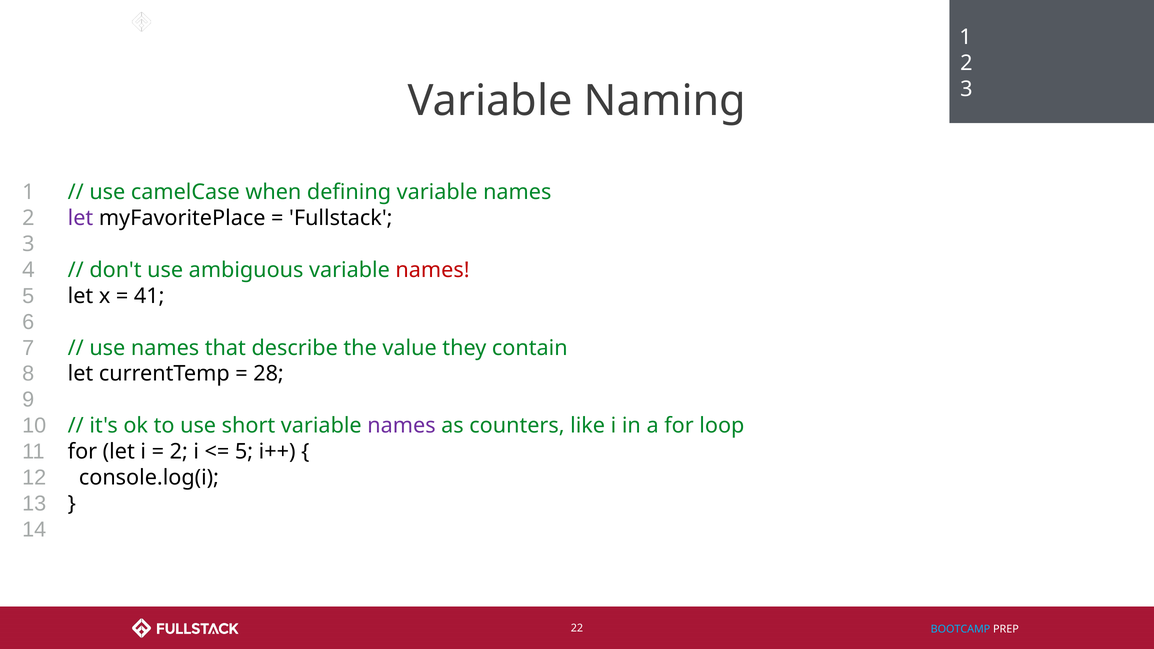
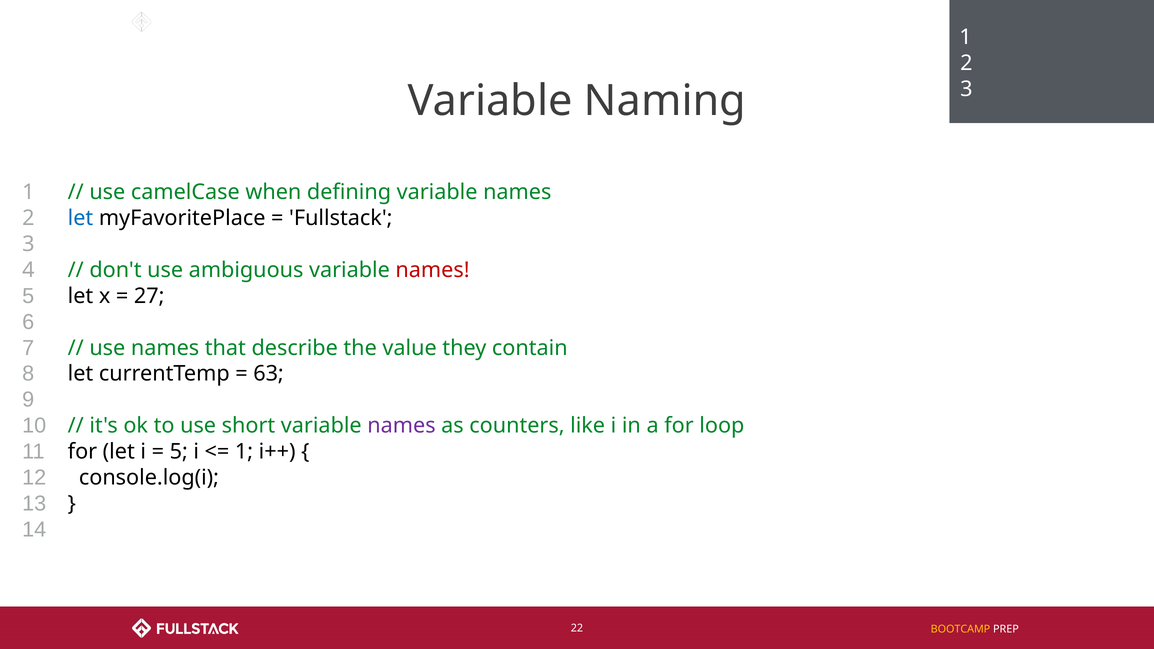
let colour: purple -> blue (80, 218)
41: 41 -> 27 (149, 296)
28: 28 -> 63 (269, 374)
2: 2 -> 5 (179, 452)
5: 5 -> 1 (244, 452)
BOOTCAMP colour: light blue -> yellow (961, 629)
